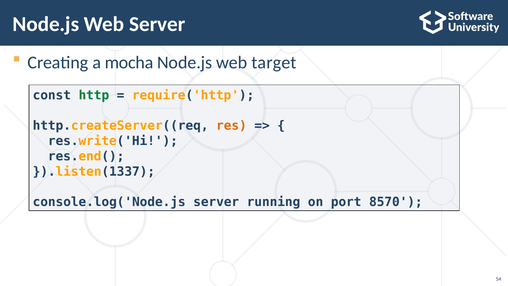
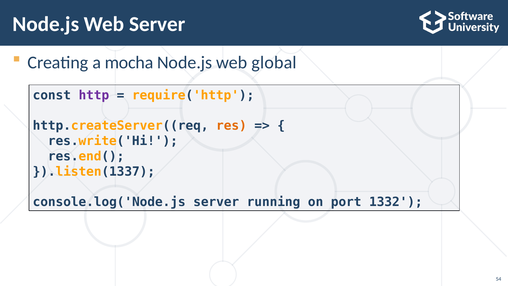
target: target -> global (274, 63)
http colour: green -> purple (94, 95)
8570: 8570 -> 1332 (396, 202)
